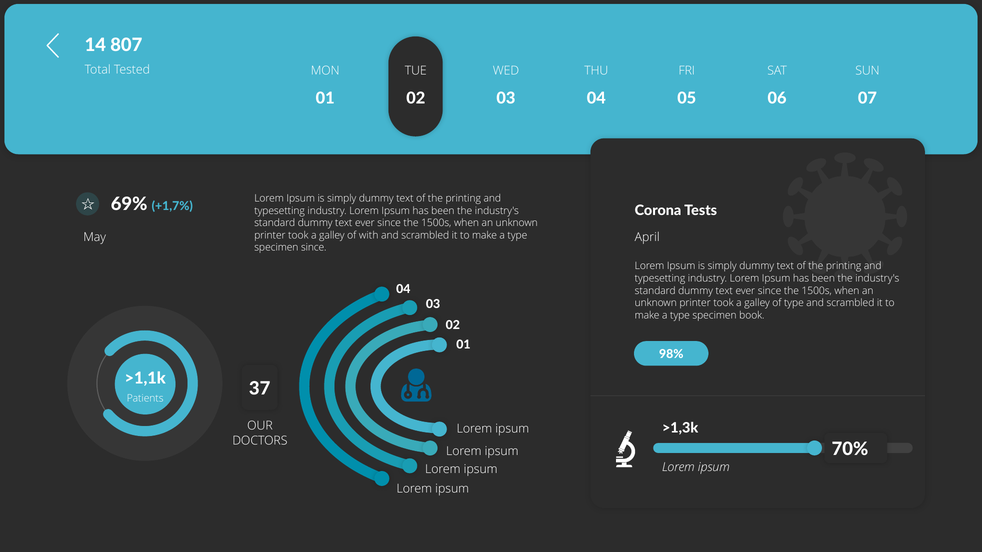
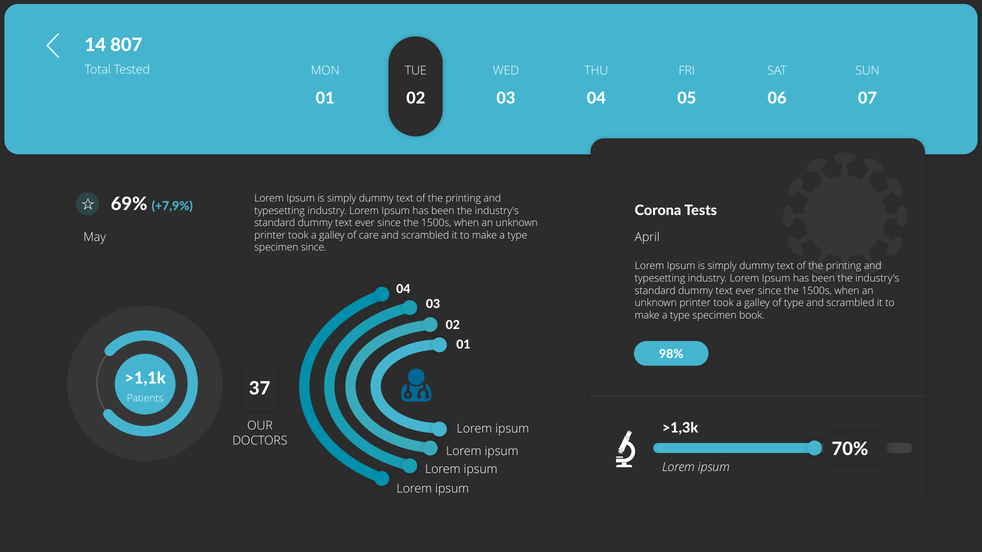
+1,7%: +1,7% -> +7,9% (172, 206)
with: with -> care (369, 235)
